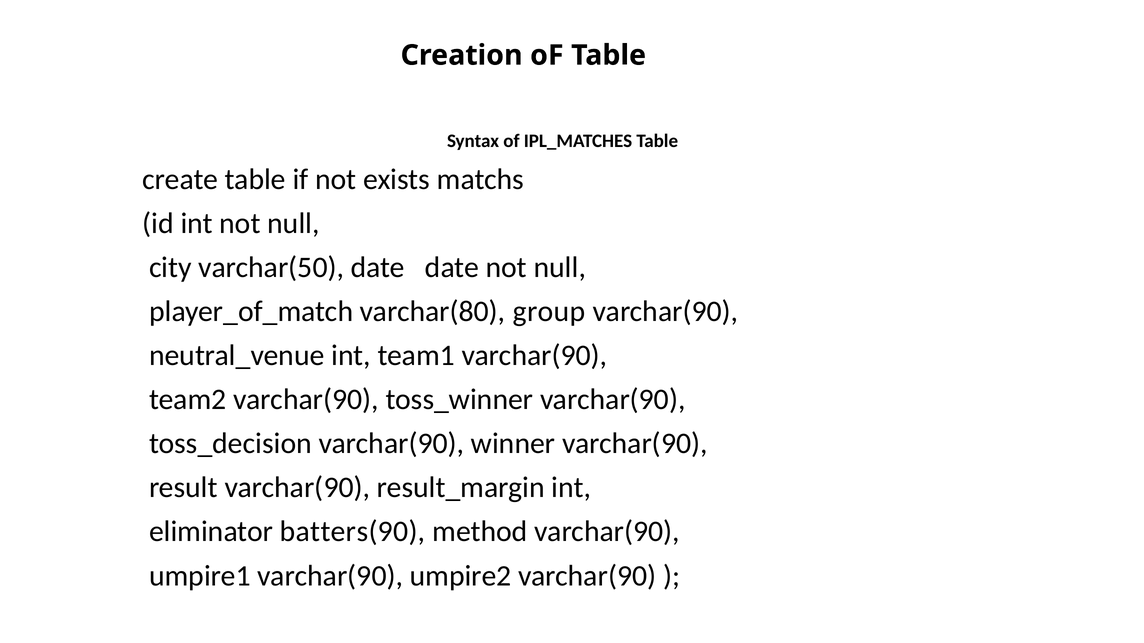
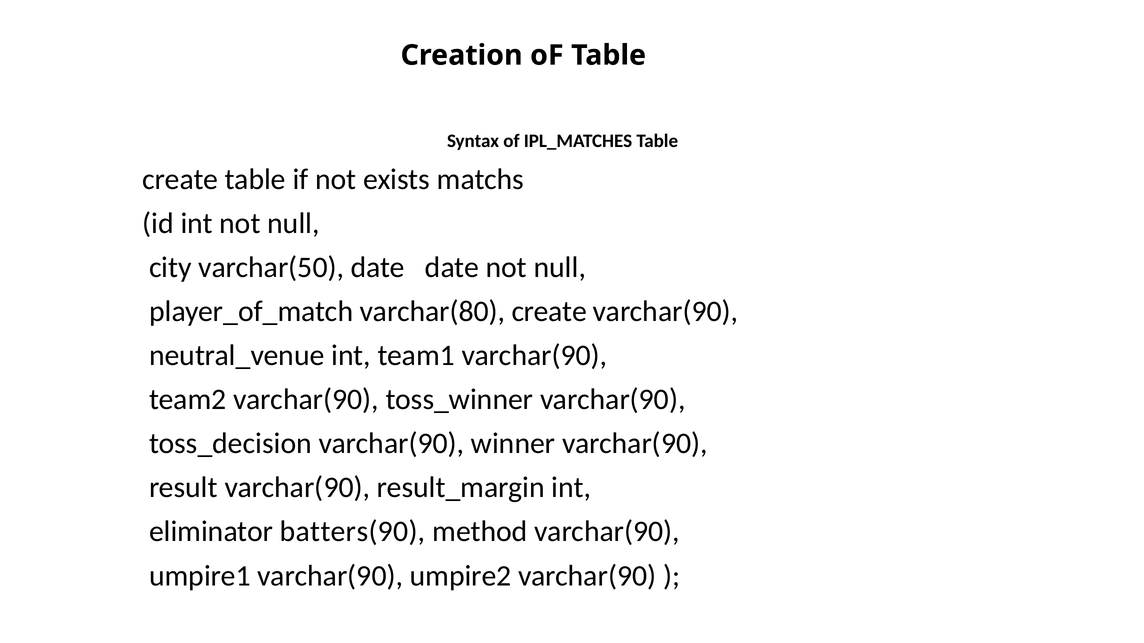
varchar(80 group: group -> create (549, 312)
